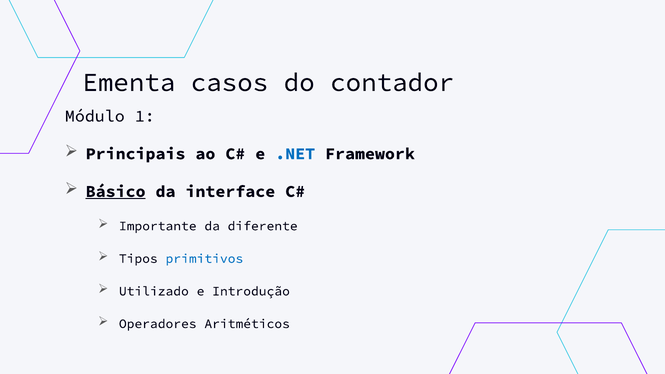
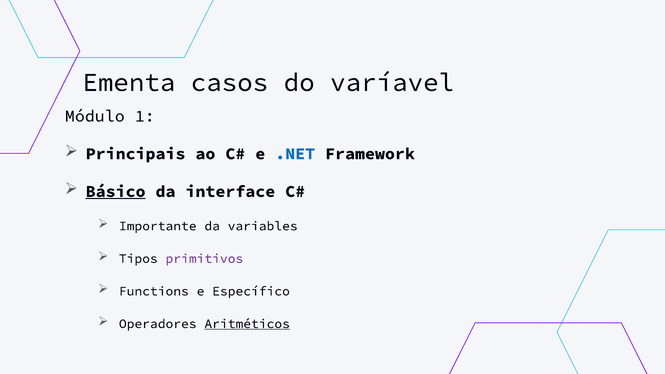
contador: contador -> varíavel (392, 82)
diferente: diferente -> variables (263, 226)
primitivos colour: blue -> purple (204, 259)
Utilizado: Utilizado -> Functions (154, 291)
Introdução: Introdução -> Específico (251, 291)
Aritméticos underline: none -> present (247, 324)
